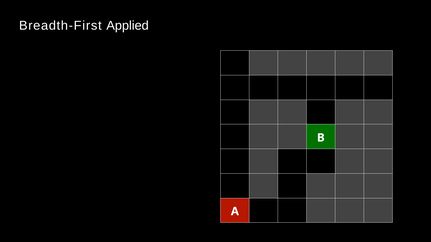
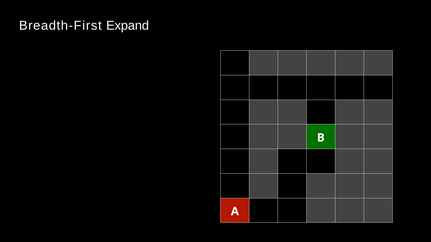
Applied: Applied -> Expand (128, 26)
